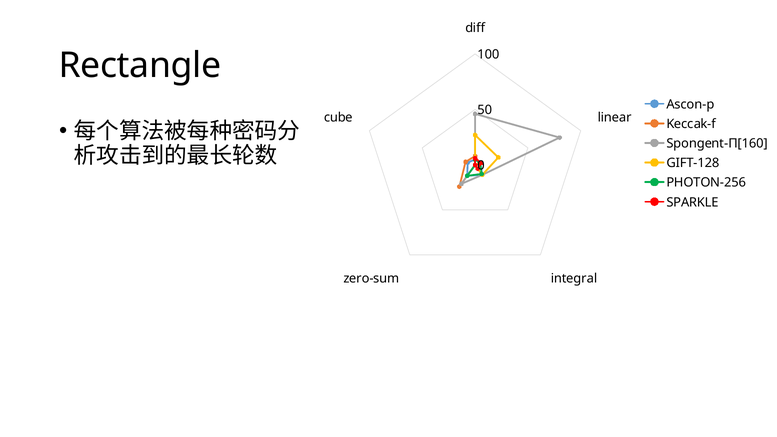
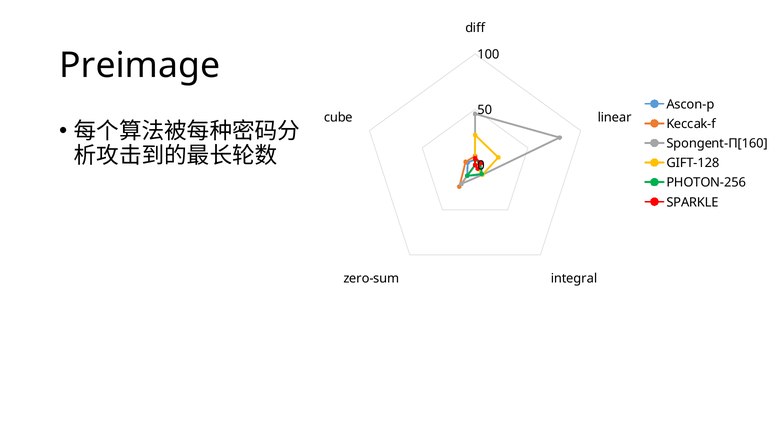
Rectangle: Rectangle -> Preimage (140, 65)
